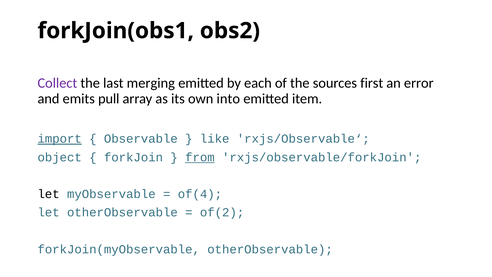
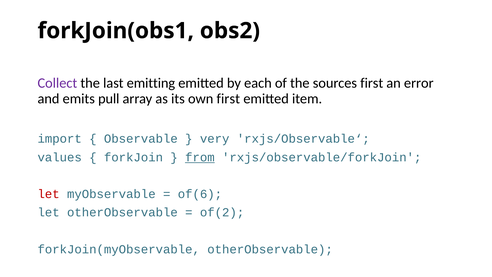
merging: merging -> emitting (151, 83)
own into: into -> first (228, 99)
import underline: present -> none (60, 139)
like: like -> very (215, 139)
object: object -> values (60, 157)
let colour: black -> red (49, 194)
of(4: of(4 -> of(6 (200, 194)
